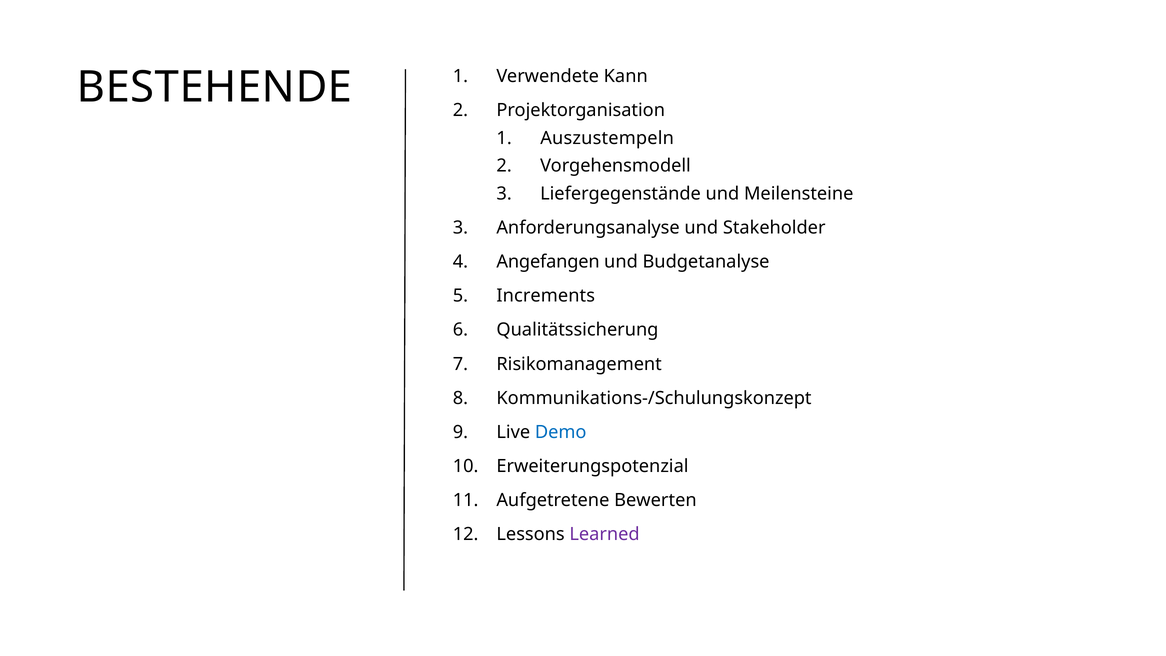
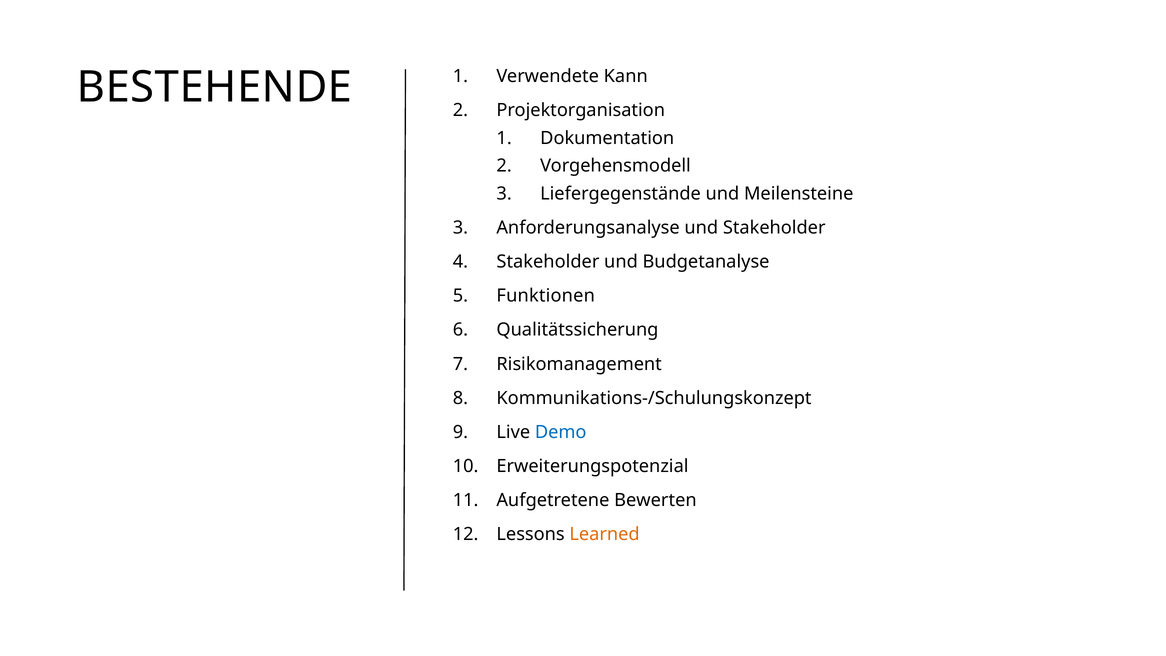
Auszustempeln: Auszustempeln -> Dokumentation (607, 138)
Angefangen: Angefangen -> Stakeholder (548, 262)
Increments: Increments -> Funktionen (546, 296)
Learned colour: purple -> orange (605, 534)
